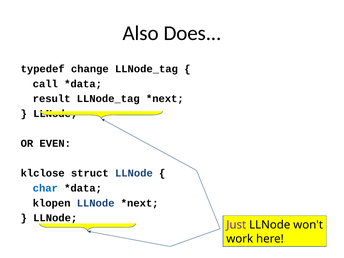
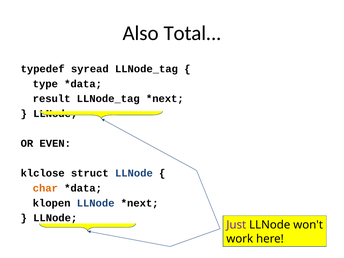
Does: Does -> Total (193, 33)
change: change -> syread (90, 69)
call: call -> type (45, 84)
char colour: blue -> orange (45, 188)
